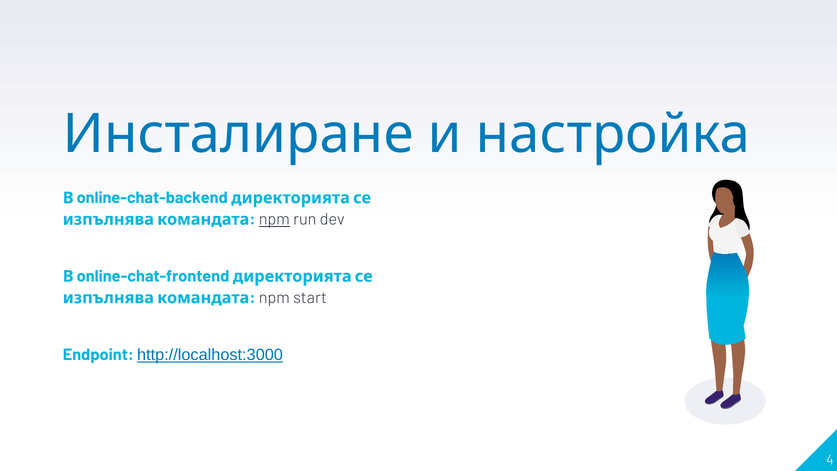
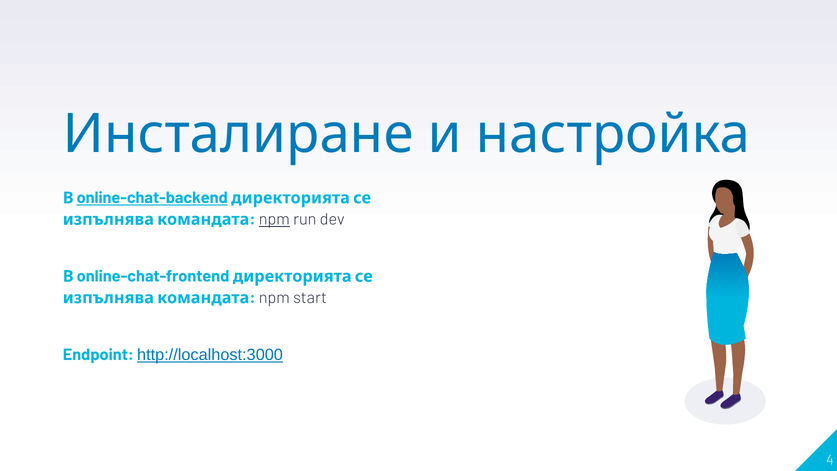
online-chat-backend underline: none -> present (152, 198)
